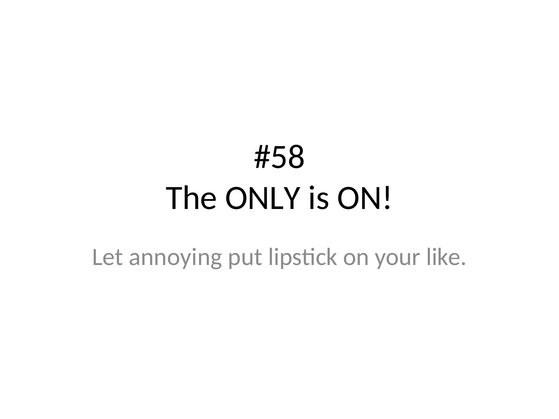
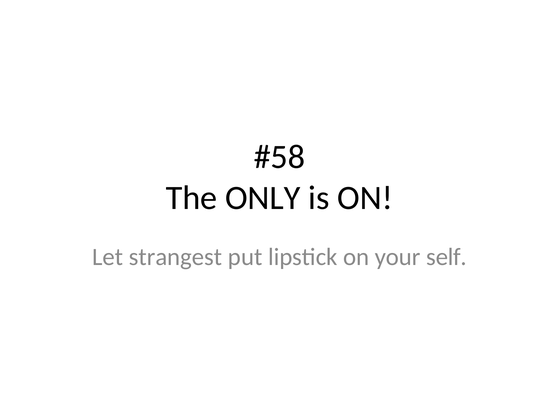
annoying: annoying -> strangest (176, 257)
like: like -> self (447, 257)
